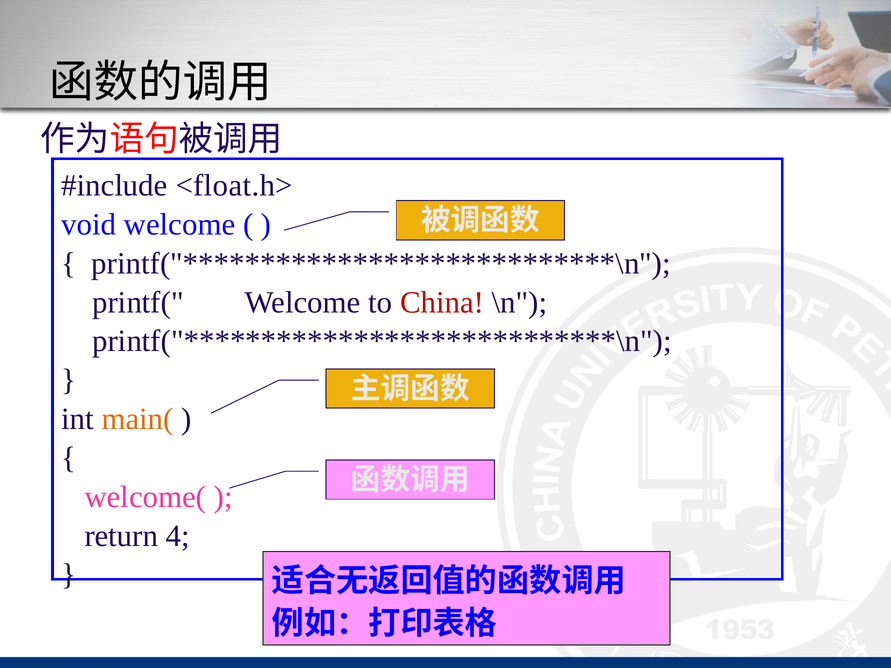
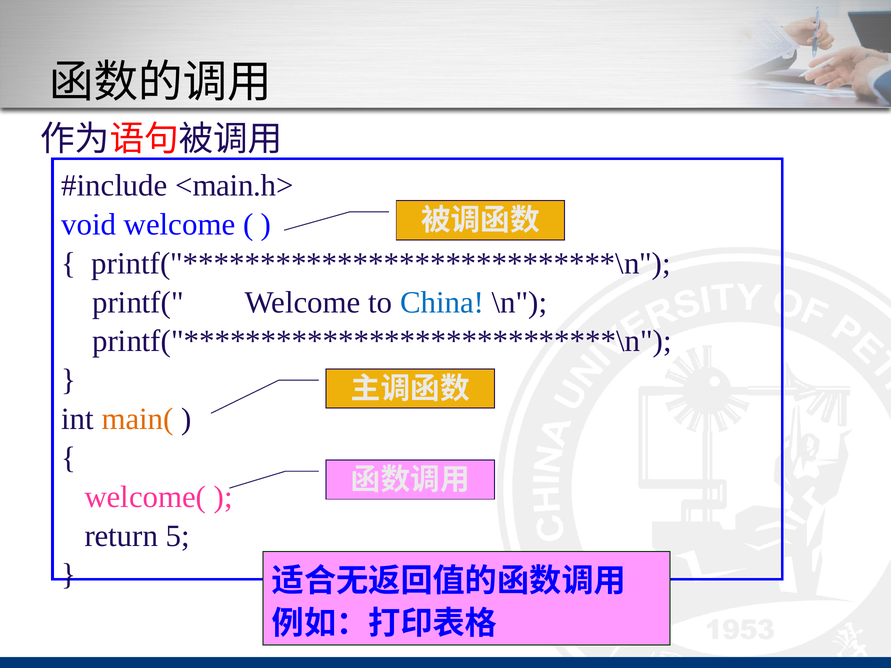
<float.h>: <float.h> -> <main.h> (234, 186)
China colour: red -> blue (442, 302)
4: 4 -> 5 (178, 536)
